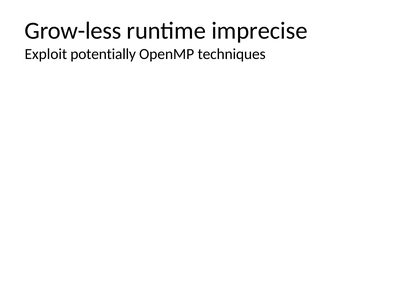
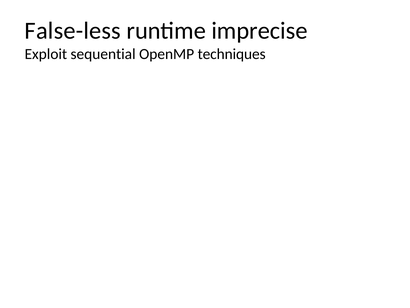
Grow-less: Grow-less -> False-less (73, 31)
potentially: potentially -> sequential (103, 54)
